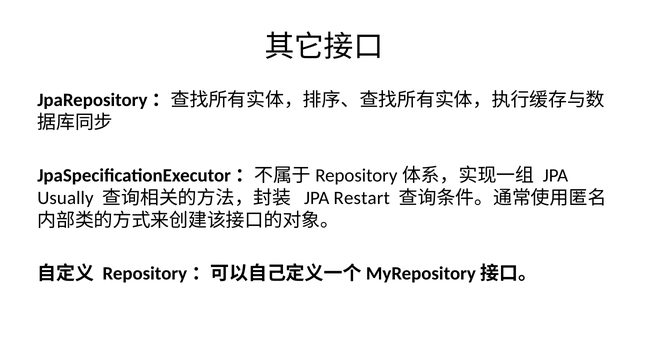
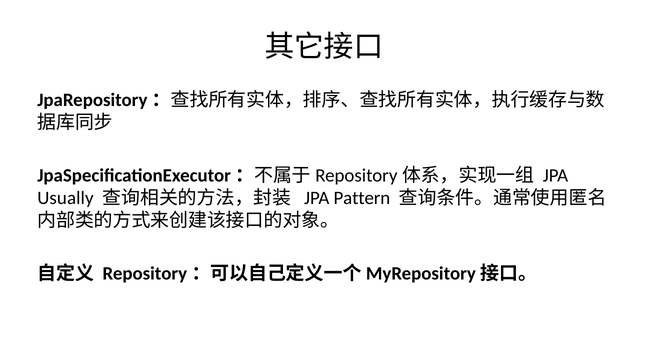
Restart: Restart -> Pattern (362, 198)
